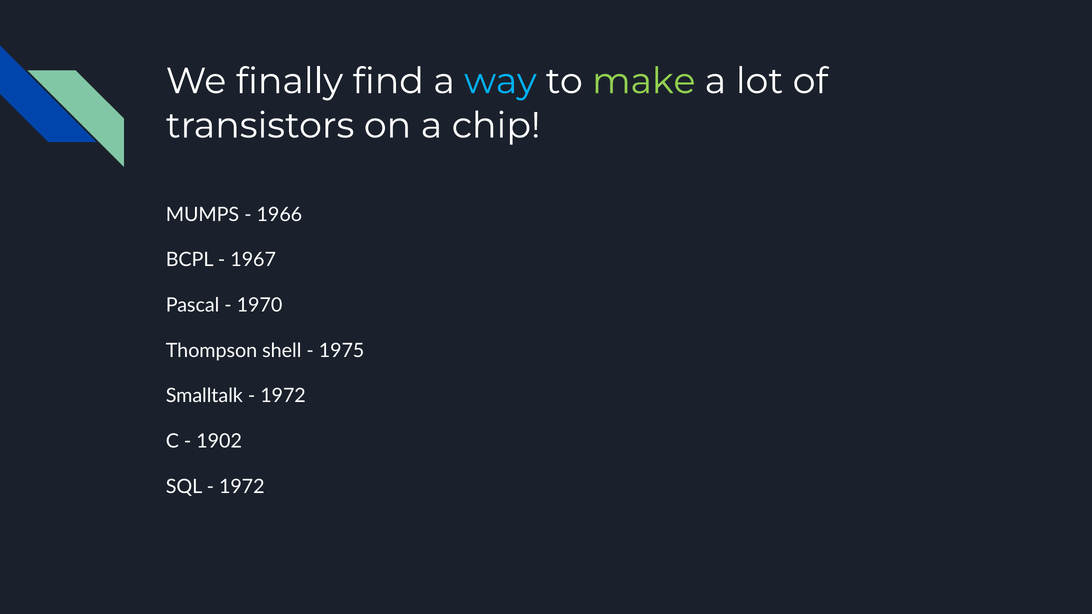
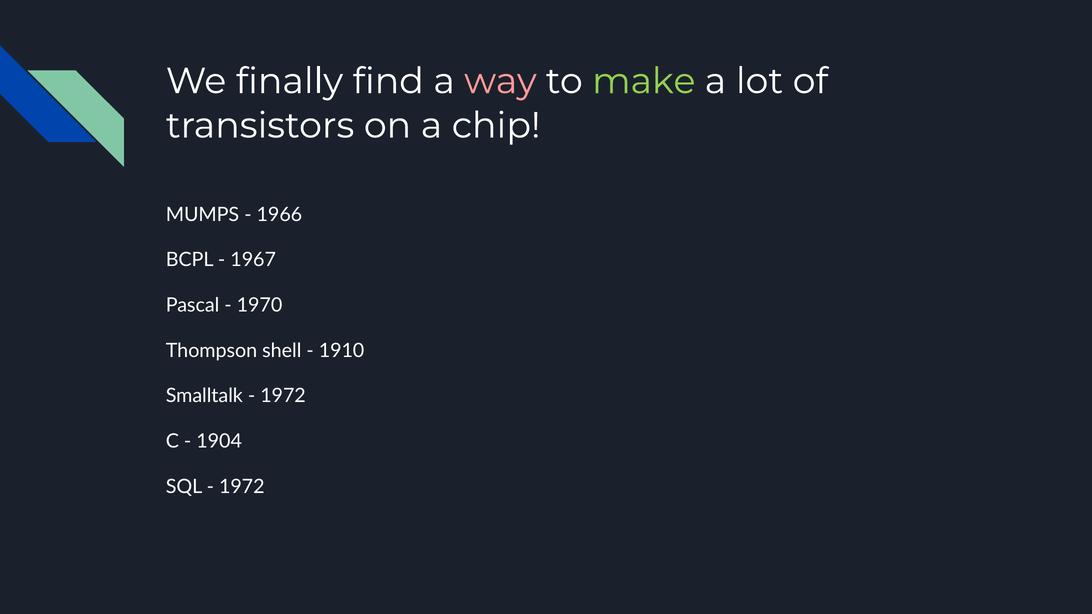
way colour: light blue -> pink (500, 81)
1975: 1975 -> 1910 (342, 351)
1902: 1902 -> 1904 (219, 441)
